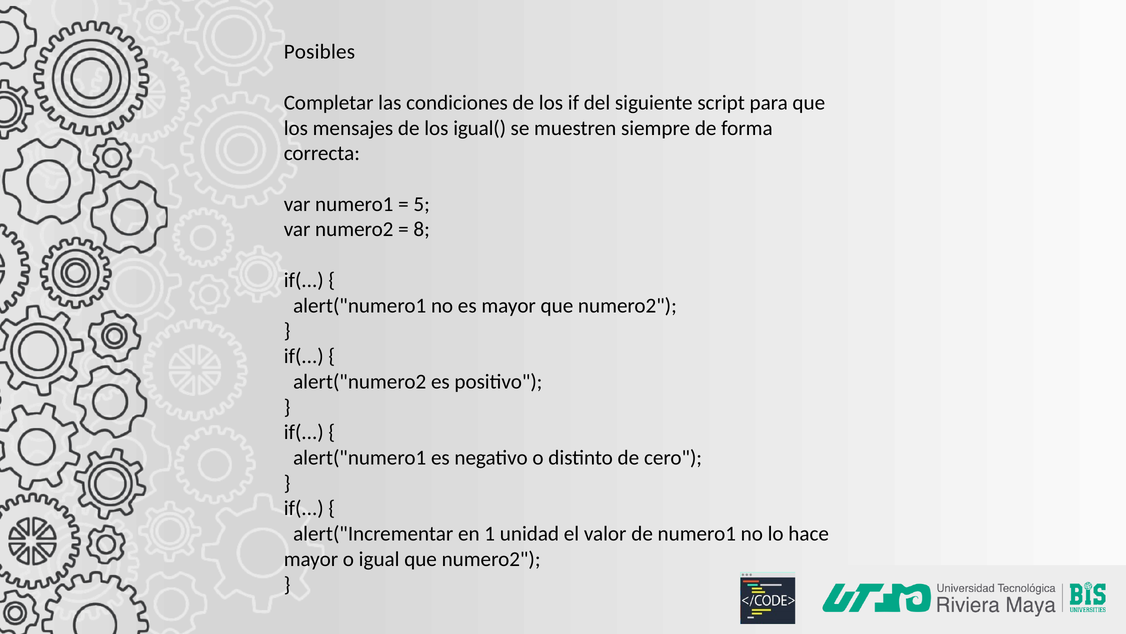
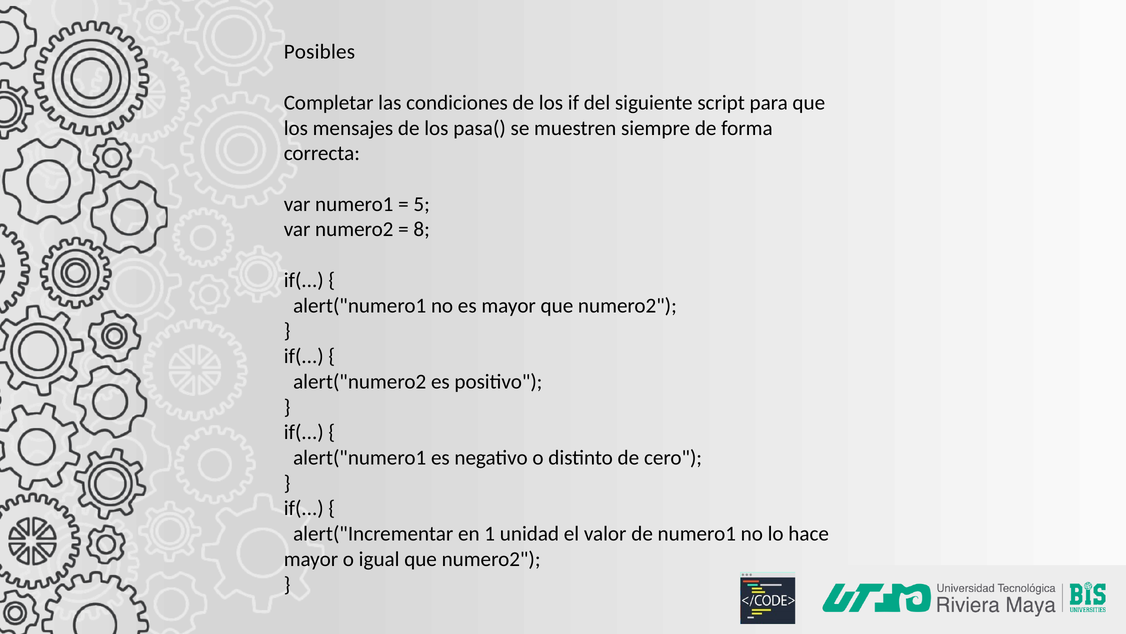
igual(: igual( -> pasa( (480, 128)
